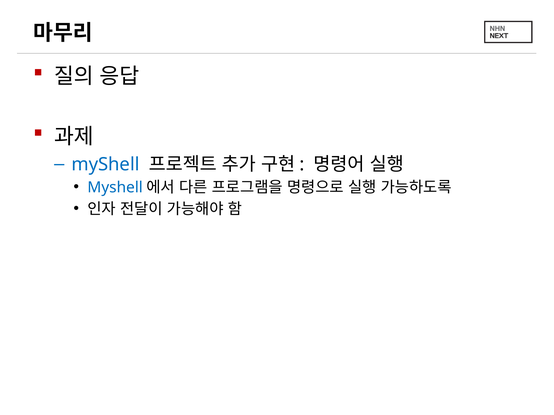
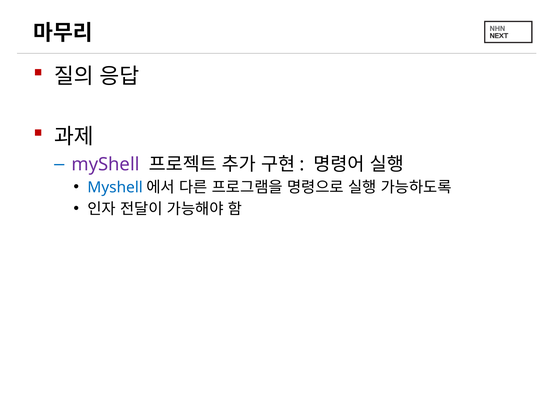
myShell colour: blue -> purple (105, 164)
